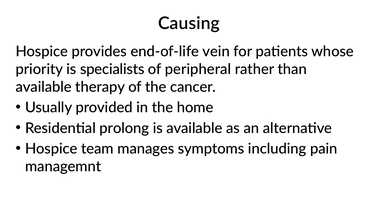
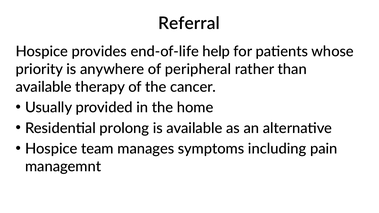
Causing: Causing -> Referral (189, 23)
vein: vein -> help (216, 52)
specialists: specialists -> anywhere (112, 69)
